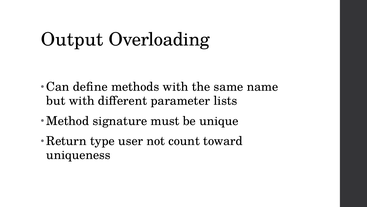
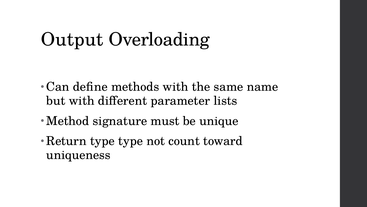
type user: user -> type (131, 141)
